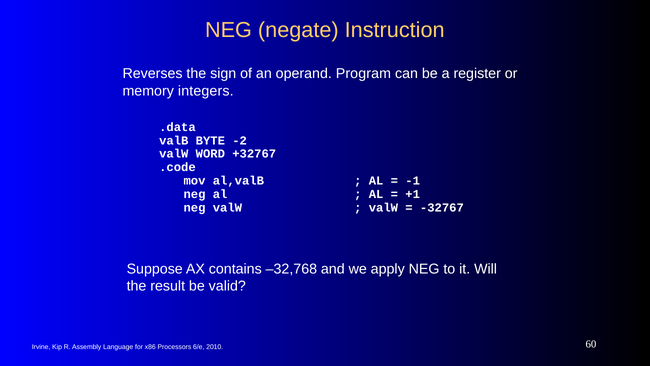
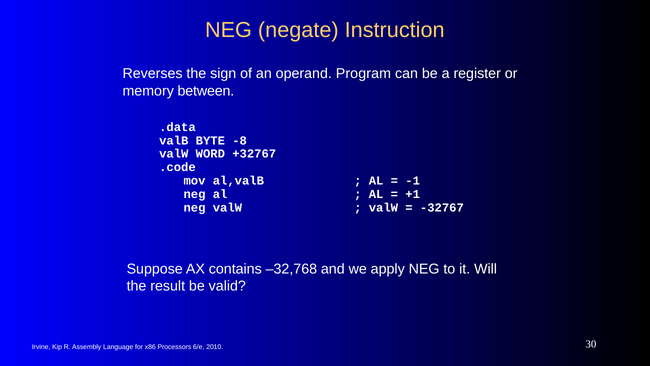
integers: integers -> between (206, 91)
-2: -2 -> -8 (240, 140)
60: 60 -> 30 (591, 344)
